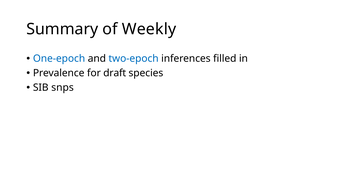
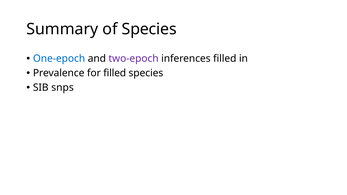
of Weekly: Weekly -> Species (149, 29)
two-epoch colour: blue -> purple (134, 59)
for draft: draft -> filled (115, 73)
